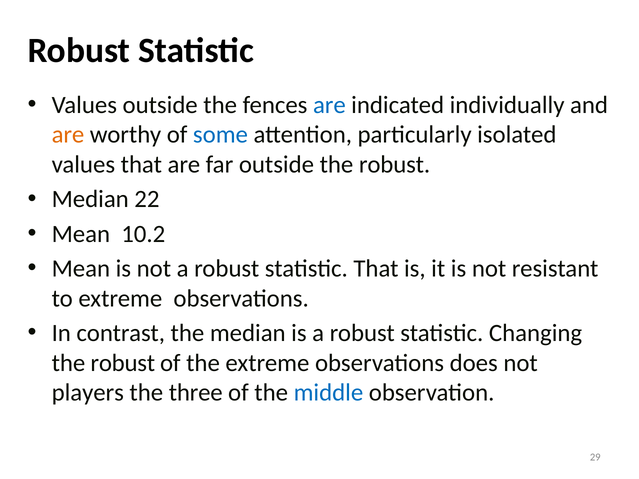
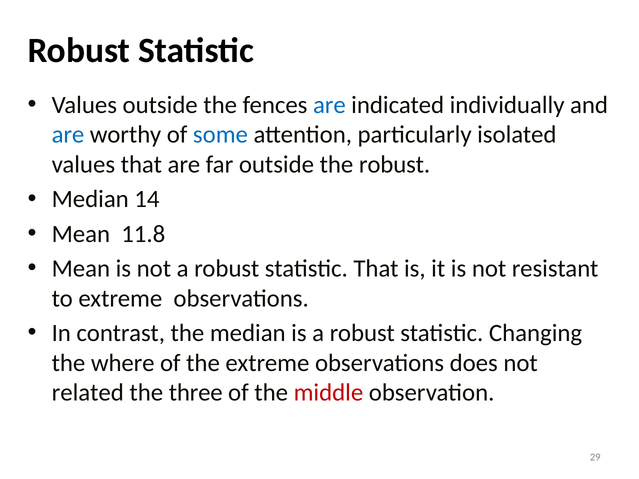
are colour: orange -> blue (68, 135)
22: 22 -> 14 (147, 199)
10.2: 10.2 -> 11.8 (143, 234)
robust: robust -> where (123, 363)
players: players -> related (88, 393)
middle colour: blue -> red (328, 393)
